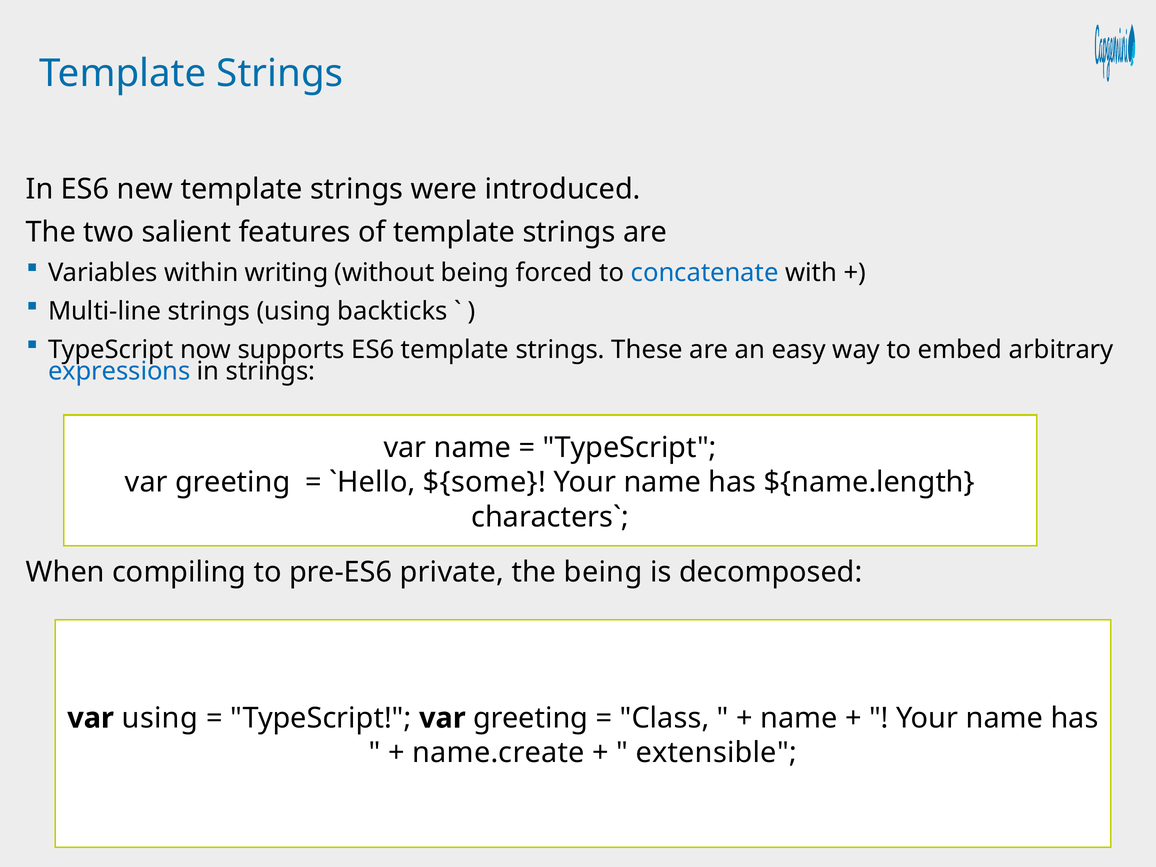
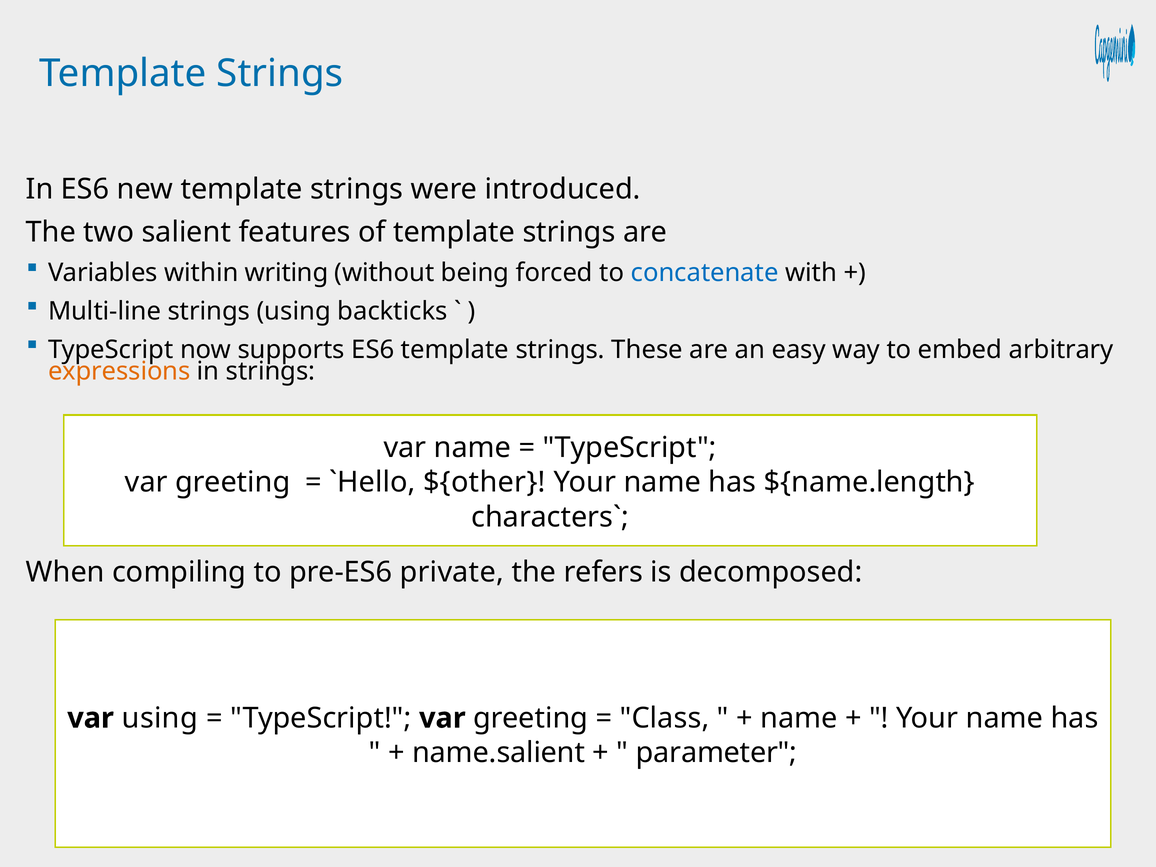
expressions colour: blue -> orange (119, 371)
${some: ${some -> ${other (484, 482)
the being: being -> refers (603, 572)
name.create: name.create -> name.salient (499, 753)
extensible: extensible -> parameter (716, 753)
